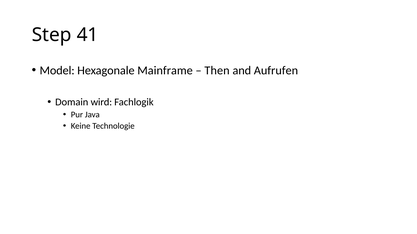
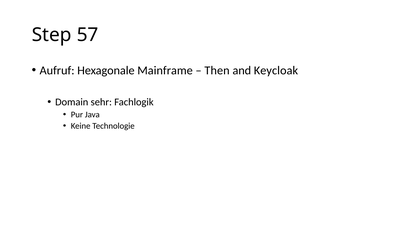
41: 41 -> 57 (88, 35)
Model: Model -> Aufruf (57, 71)
Aufrufen: Aufrufen -> Keycloak (276, 71)
wird: wird -> sehr (101, 102)
